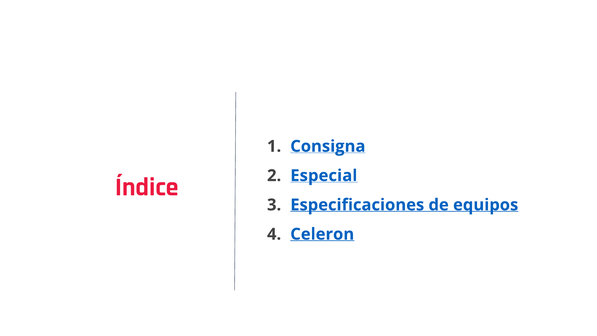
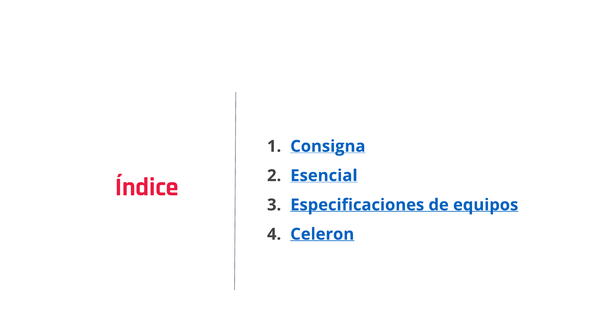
Especial: Especial -> Esencial (324, 176)
